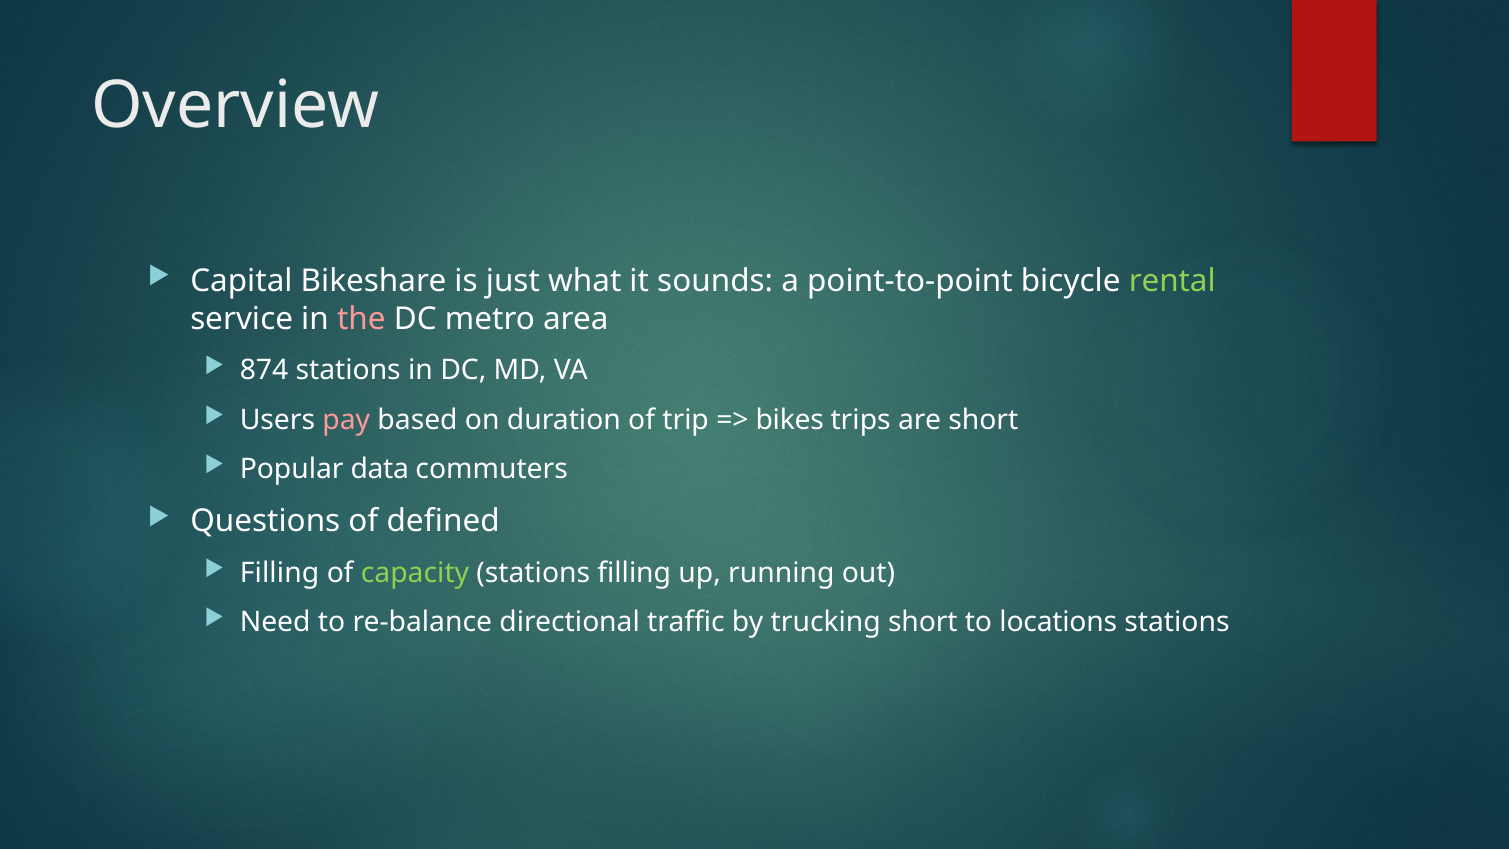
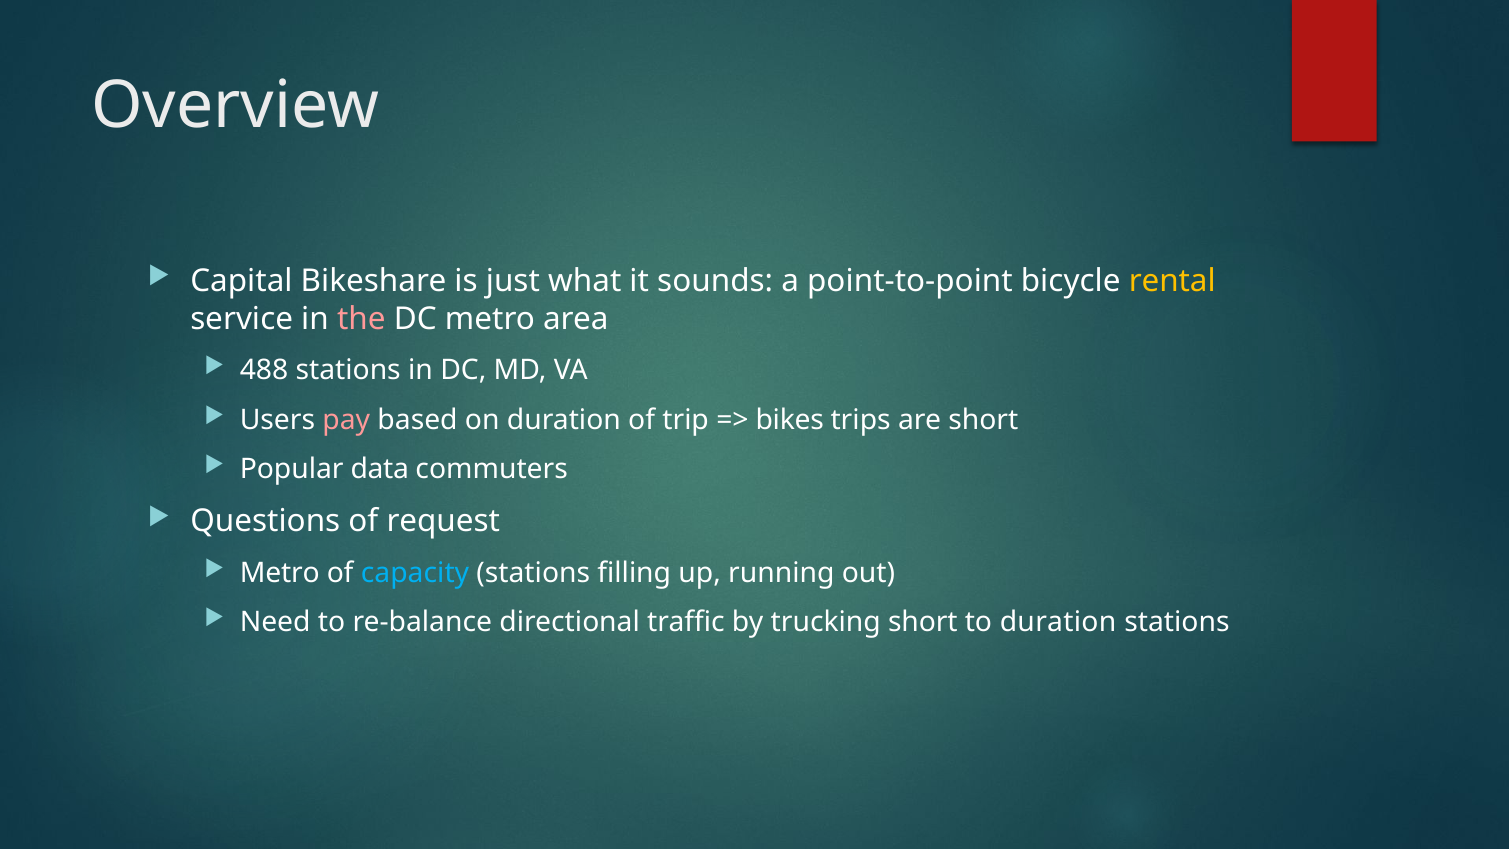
rental colour: light green -> yellow (1172, 281)
874: 874 -> 488 (264, 370)
defined: defined -> request (443, 521)
Filling: Filling -> Metro (280, 573)
capacity colour: light green -> light blue (415, 573)
to locations: locations -> duration (1058, 622)
